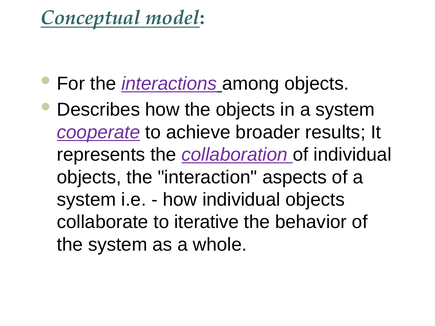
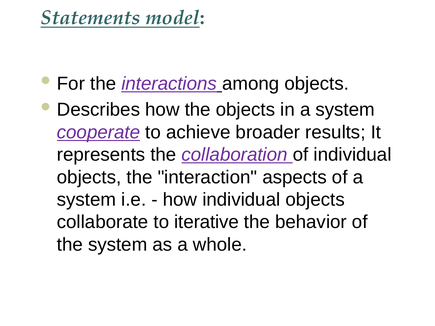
Conceptual: Conceptual -> Statements (91, 18)
